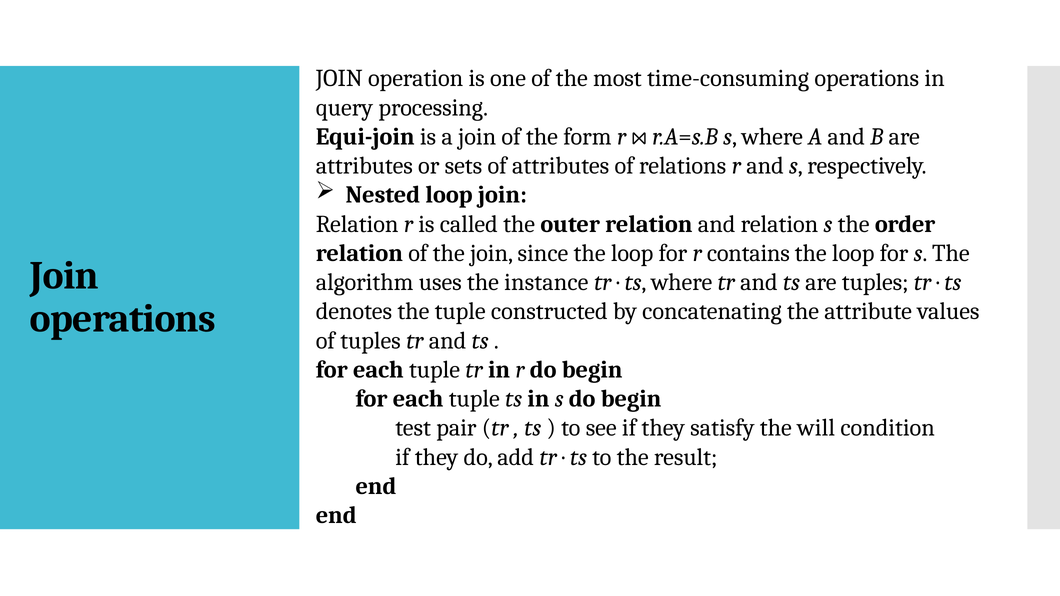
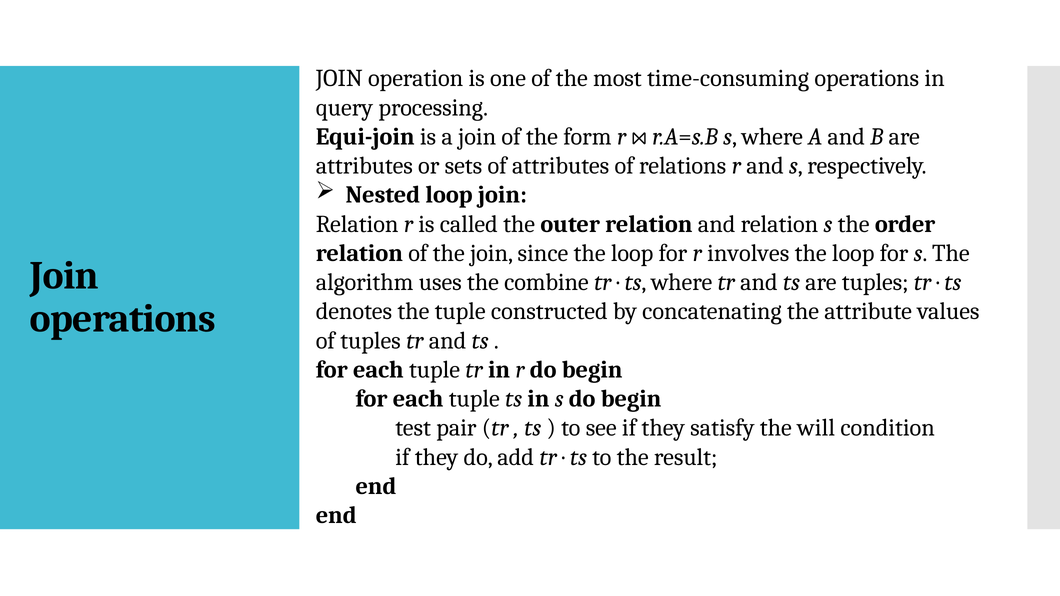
contains: contains -> involves (748, 253)
instance: instance -> combine (546, 282)
